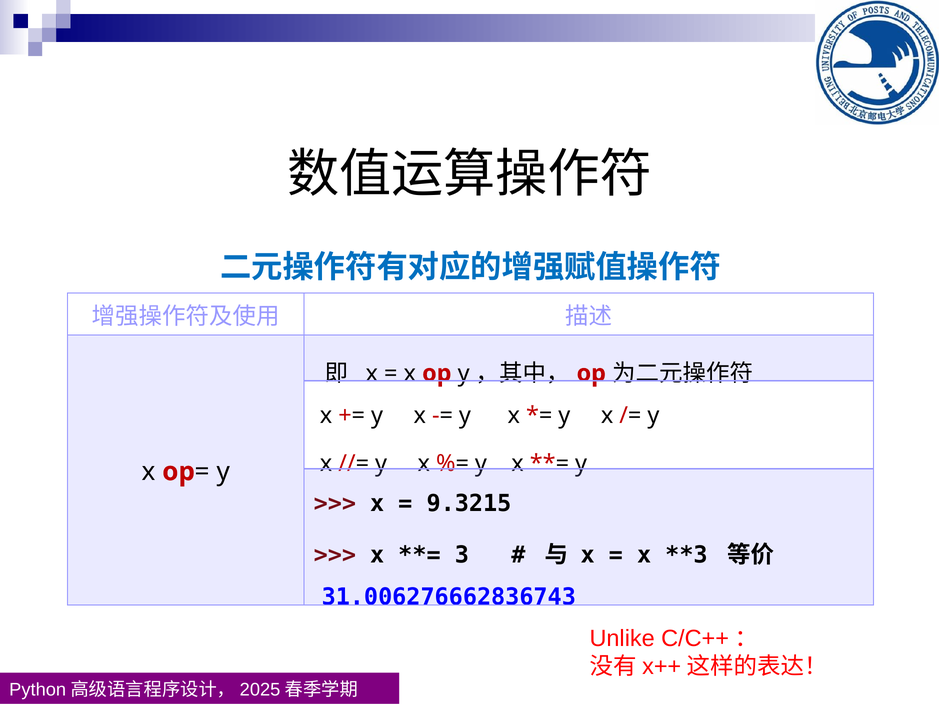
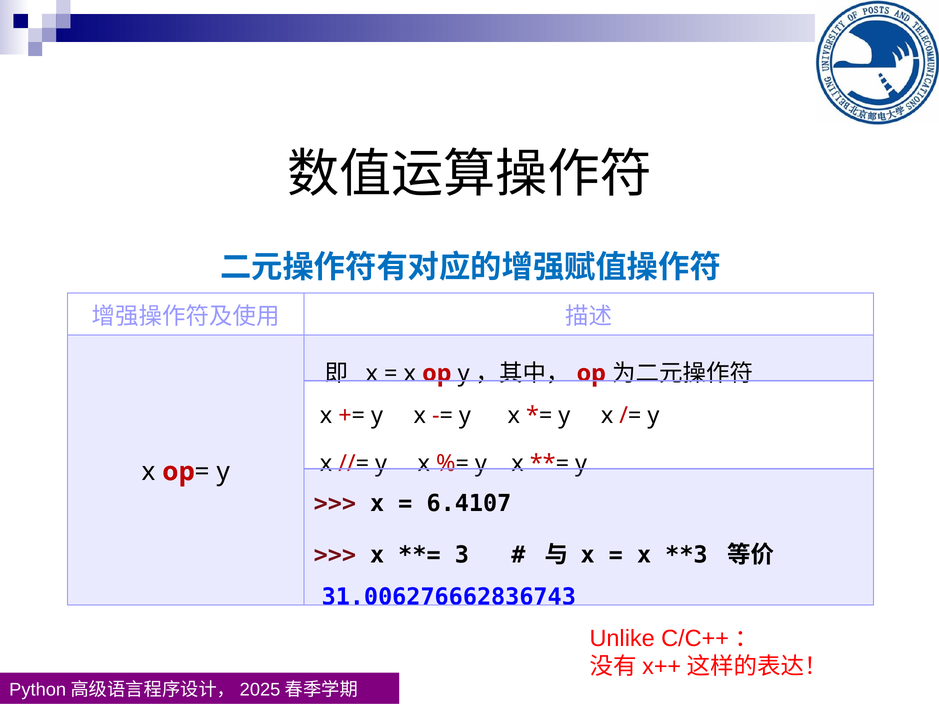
9.3215: 9.3215 -> 6.4107 (469, 504)
